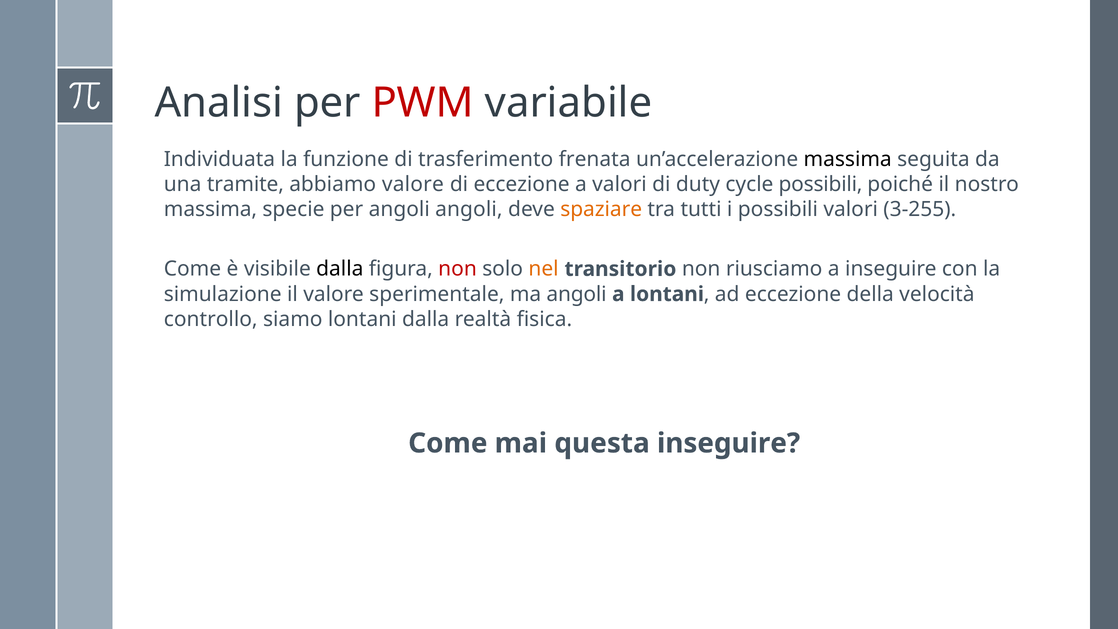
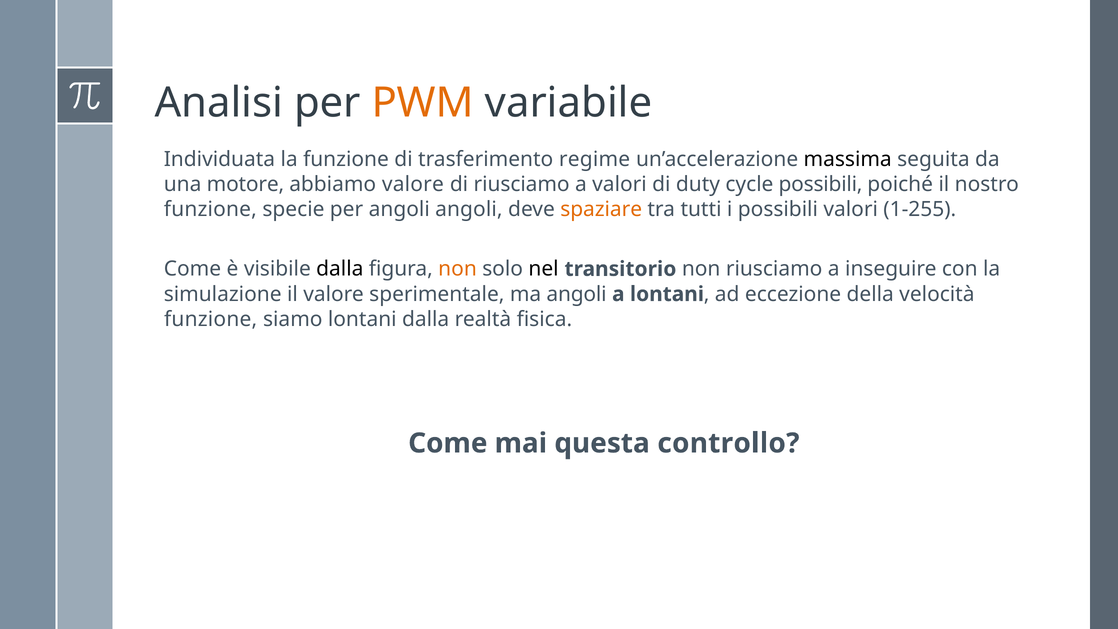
PWM colour: red -> orange (423, 103)
frenata: frenata -> regime (595, 159)
tramite: tramite -> motore (245, 184)
di eccezione: eccezione -> riusciamo (522, 184)
massima: massima -> funzione (210, 209)
3-255: 3-255 -> 1-255 (920, 209)
non colour: red -> orange (458, 269)
nel colour: orange -> black (544, 269)
controllo: controllo -> funzione (211, 319)
questa inseguire: inseguire -> controllo (728, 443)
